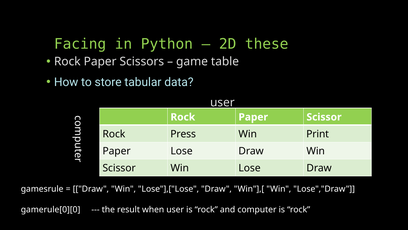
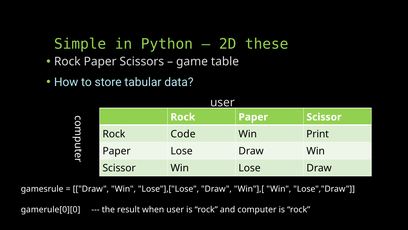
Facing: Facing -> Simple (80, 44)
Press: Press -> Code (183, 134)
